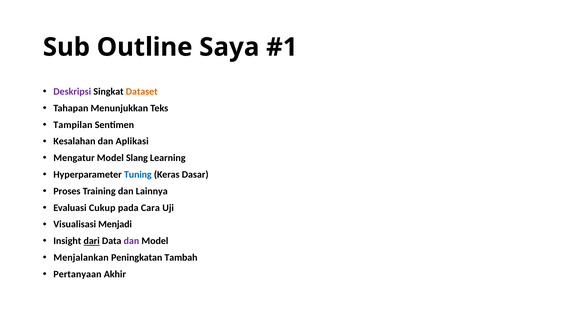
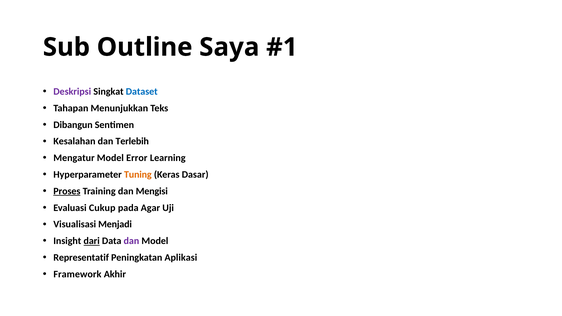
Dataset colour: orange -> blue (142, 92)
Tampilan: Tampilan -> Dibangun (73, 125)
Aplikasi: Aplikasi -> Terlebih (132, 141)
Slang: Slang -> Error (137, 158)
Tuning colour: blue -> orange (138, 175)
Proses underline: none -> present (67, 191)
Lainnya: Lainnya -> Mengisi (152, 191)
Cara: Cara -> Agar (150, 208)
Menjalankan: Menjalankan -> Representatif (81, 258)
Tambah: Tambah -> Aplikasi (181, 258)
Pertanyaan: Pertanyaan -> Framework (77, 274)
